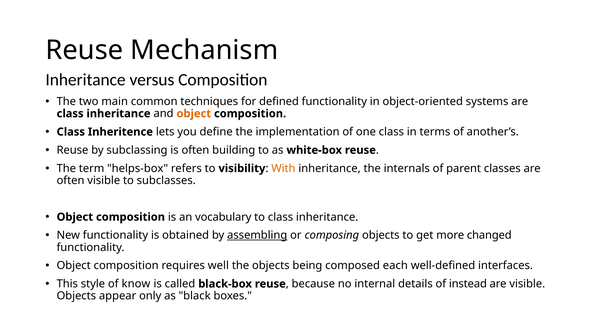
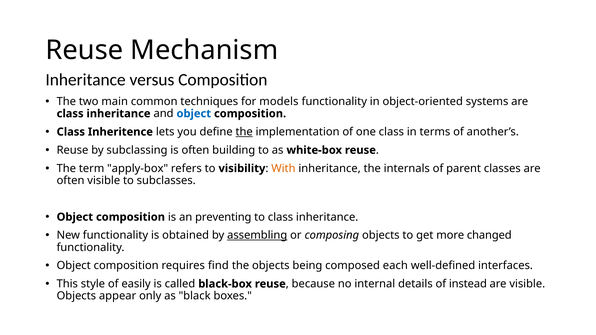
defined: defined -> models (279, 102)
object colour: orange -> blue (194, 114)
the underline: none -> present (244, 132)
helps-box: helps-box -> apply-box (138, 169)
vocabulary: vocabulary -> preventing (223, 217)
well: well -> find (218, 266)
know: know -> easily (136, 284)
